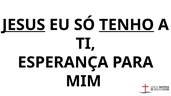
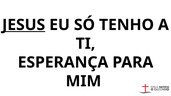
TENHO underline: present -> none (126, 25)
